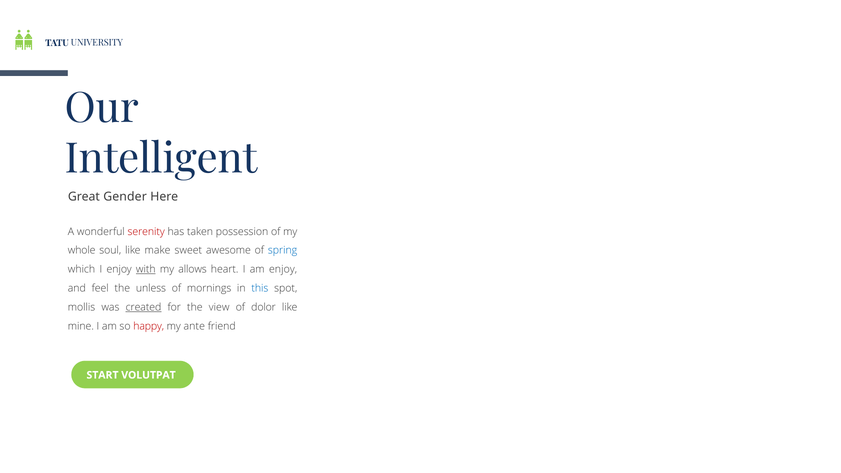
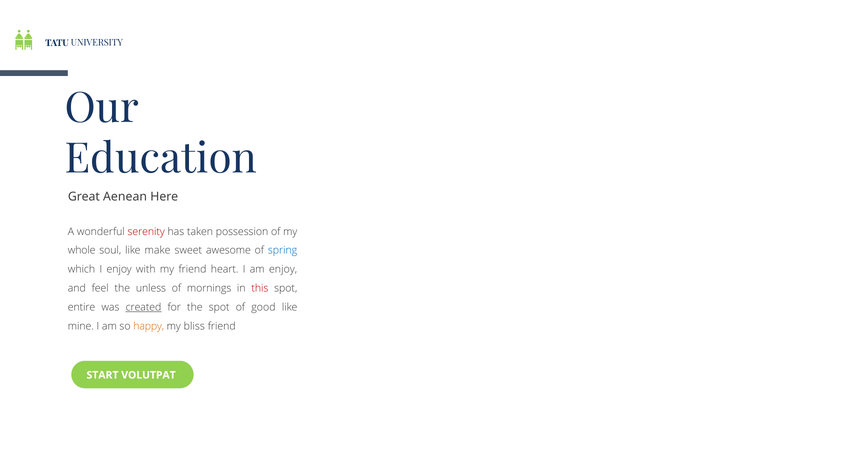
Intelligent: Intelligent -> Education (161, 159)
Gender: Gender -> Aenean (125, 197)
with underline: present -> none (146, 269)
my allows: allows -> friend (192, 269)
this colour: blue -> red (260, 288)
mollis: mollis -> entire (82, 307)
the view: view -> spot (219, 307)
dolor: dolor -> good (263, 307)
happy colour: red -> orange (149, 326)
ante: ante -> bliss (194, 326)
